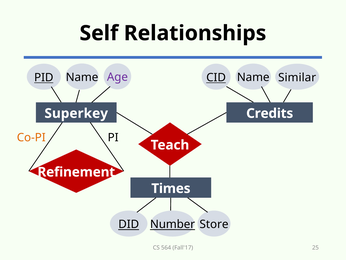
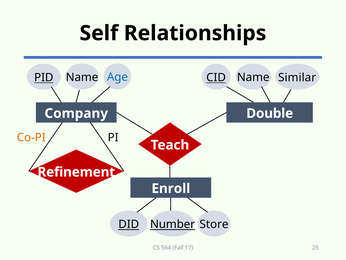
Age colour: purple -> blue (117, 77)
Superkey: Superkey -> Company (76, 113)
Credits: Credits -> Double (270, 113)
Times: Times -> Enroll (171, 188)
